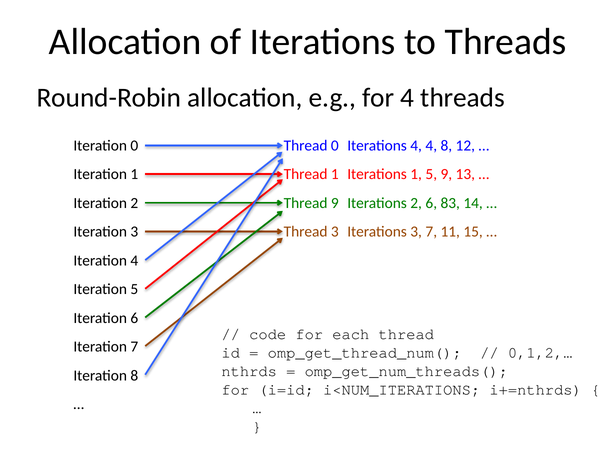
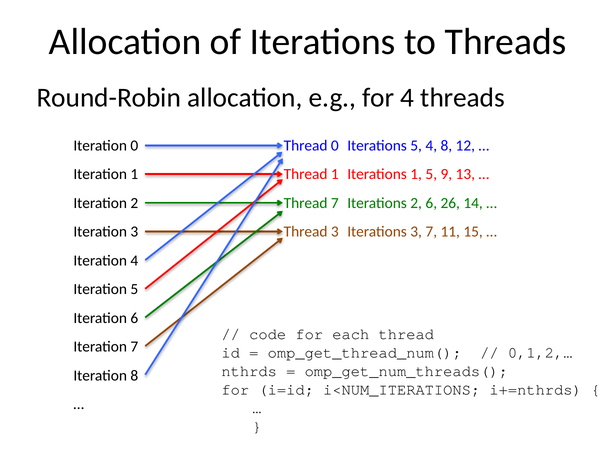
Iterations 4: 4 -> 5 (416, 146)
Thread 9: 9 -> 7 (335, 203)
83: 83 -> 26 (450, 203)
